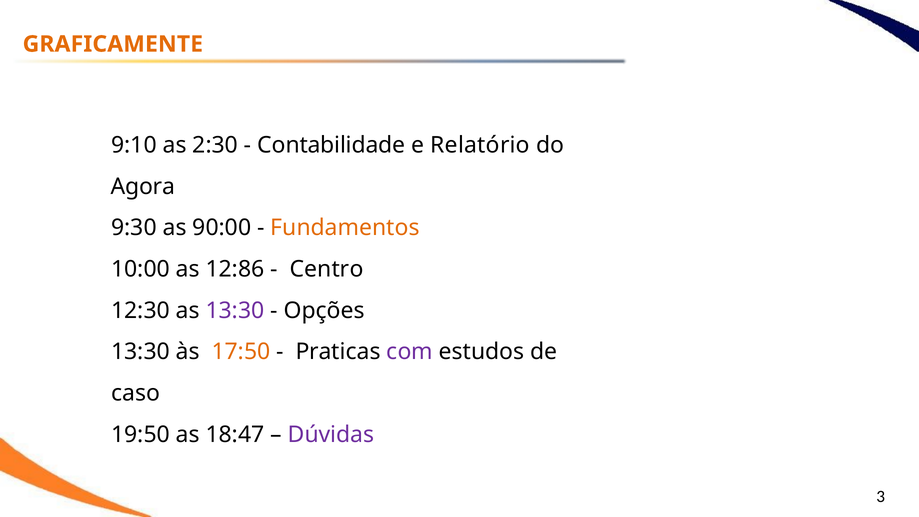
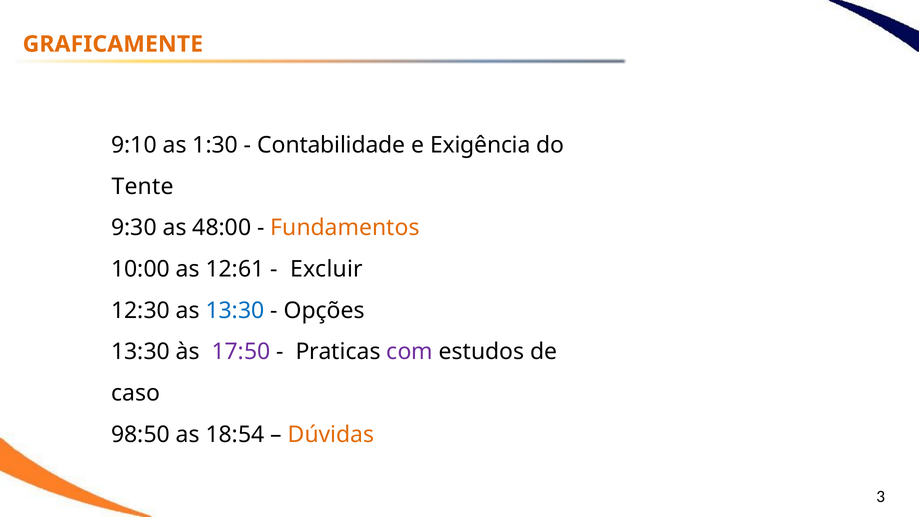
2:30: 2:30 -> 1:30 (215, 145)
Relatório: Relatório -> Exigência (480, 145)
Agora: Agora -> Tente (143, 186)
90:00: 90:00 -> 48:00 (222, 228)
12:86: 12:86 -> 12:61 (235, 269)
Centro: Centro -> Excluir (326, 269)
13:30 colour: purple -> blue (235, 310)
17:50 colour: orange -> purple (241, 352)
19:50: 19:50 -> 98:50 (140, 435)
18:47: 18:47 -> 18:54 (235, 435)
Dúvidas colour: purple -> orange (331, 435)
